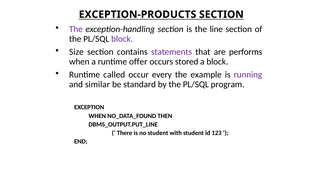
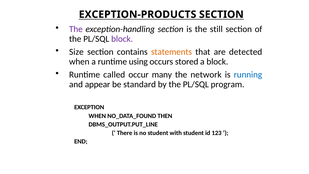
line: line -> still (216, 29)
statements colour: purple -> orange (171, 52)
performs: performs -> detected (246, 52)
offer: offer -> using (138, 62)
every: every -> many (162, 75)
example: example -> network (206, 75)
running colour: purple -> blue (248, 75)
similar: similar -> appear (98, 84)
